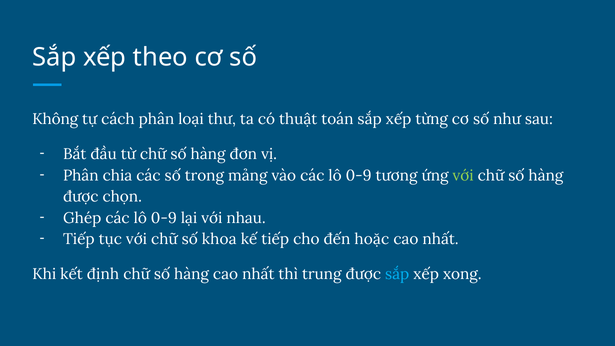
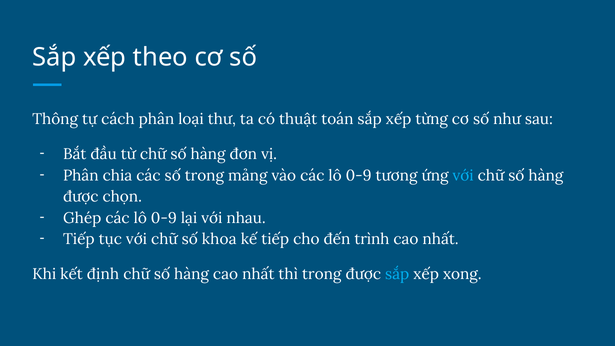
Không: Không -> Thông (55, 119)
với colour: light green -> light blue (463, 175)
hoặc: hoặc -> trình (372, 239)
thì trung: trung -> trong (322, 274)
